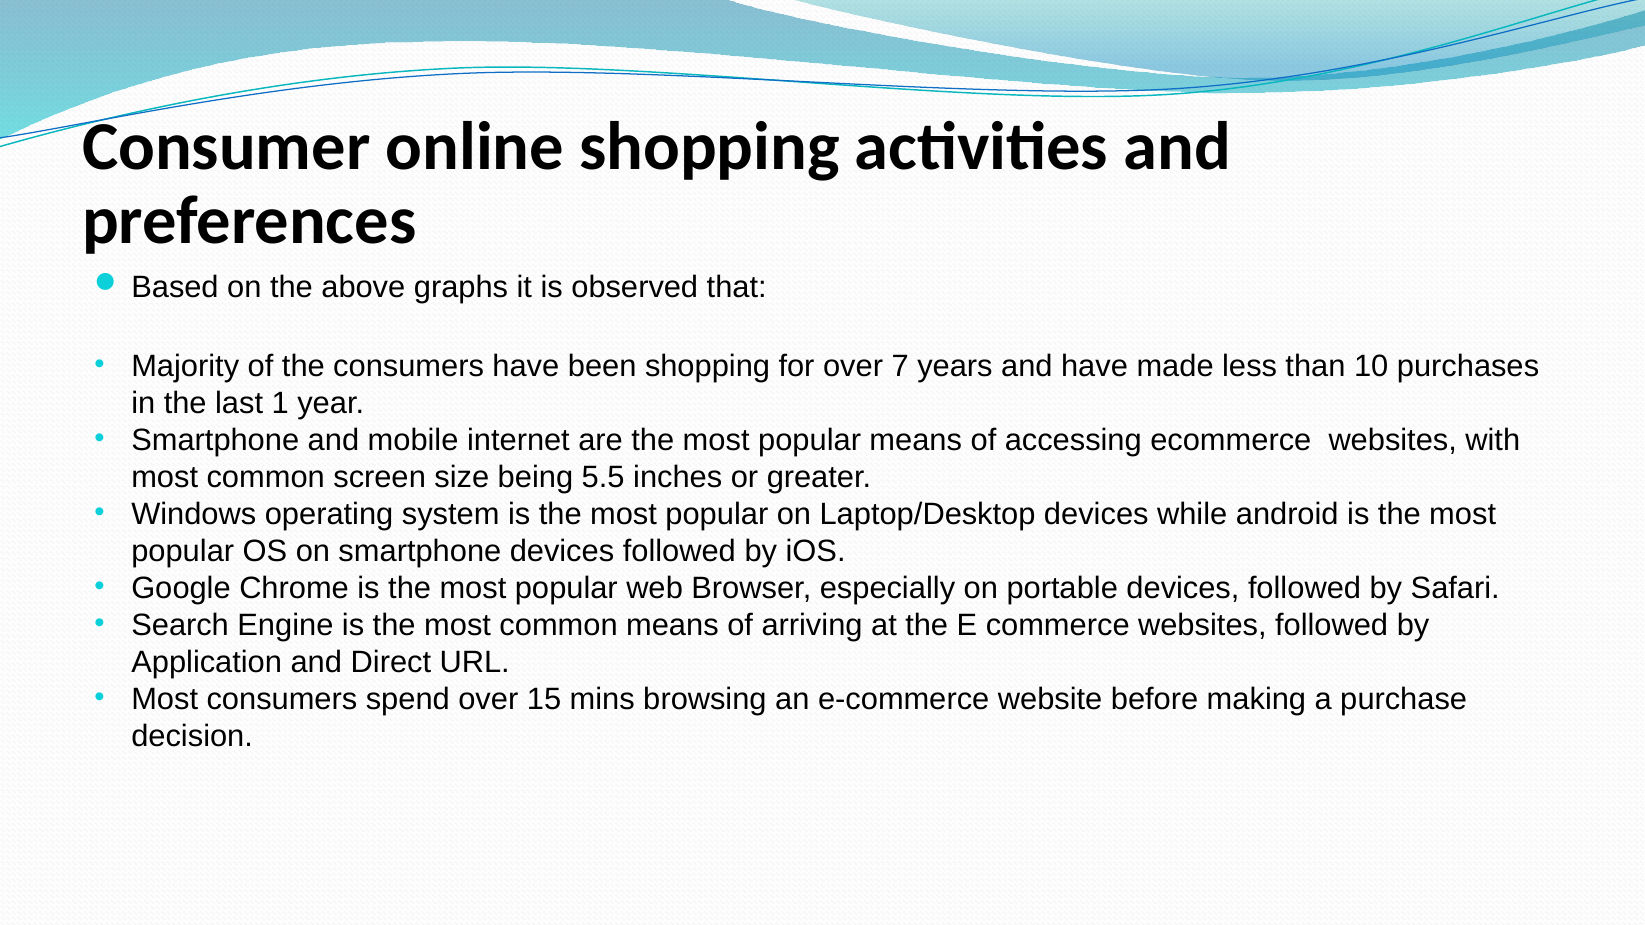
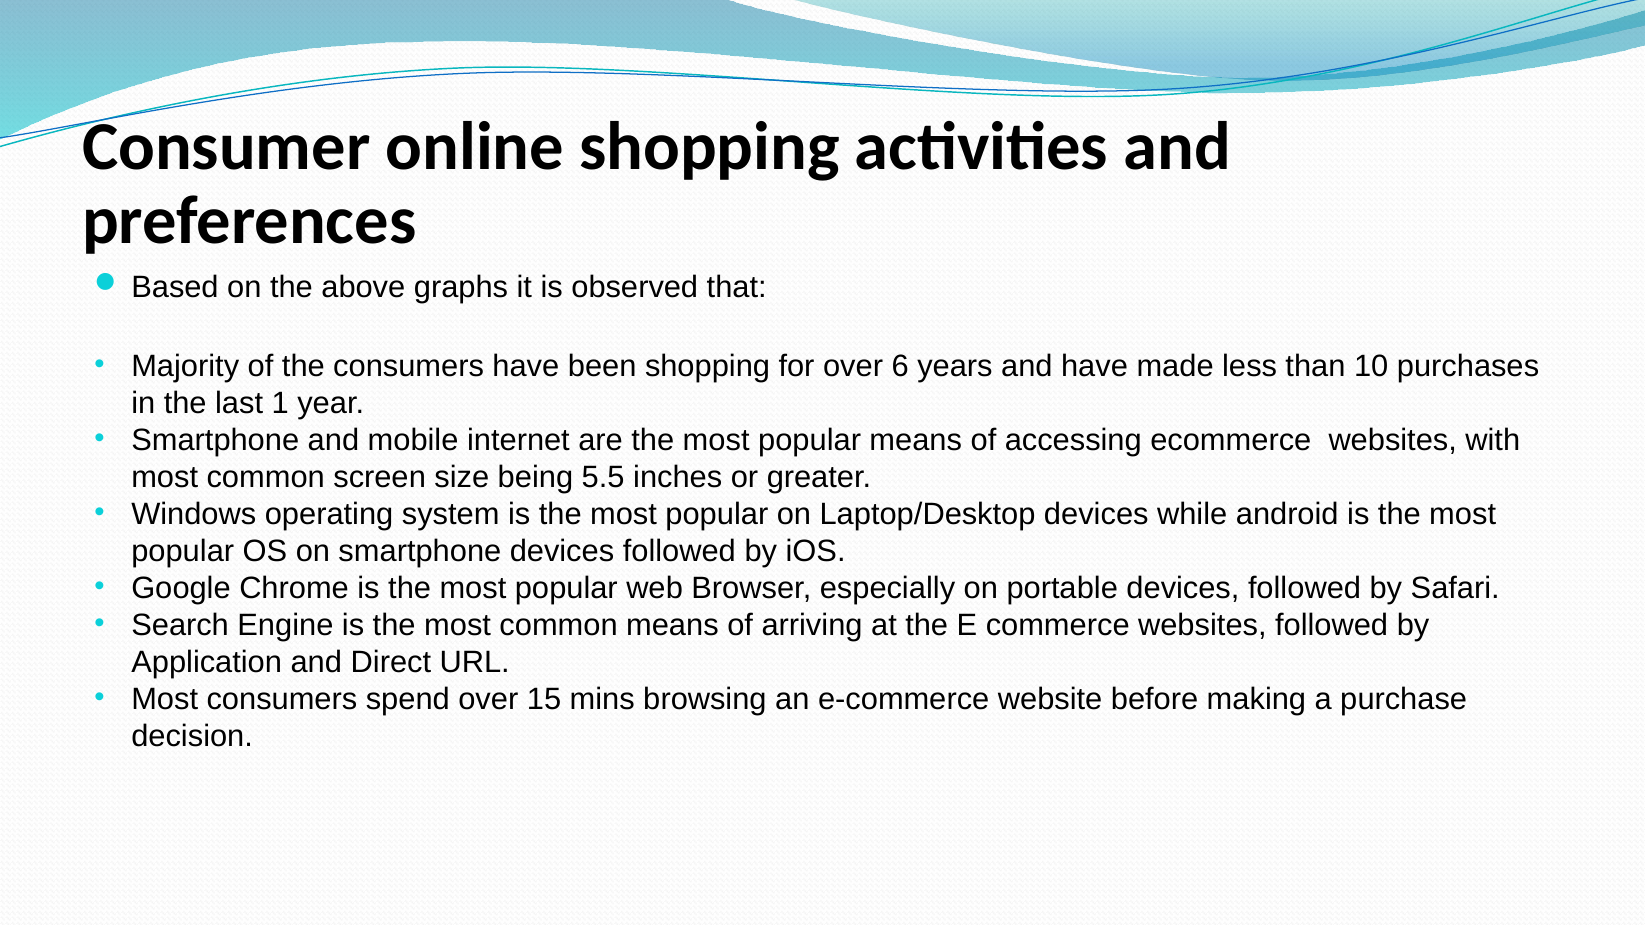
7: 7 -> 6 (900, 366)
